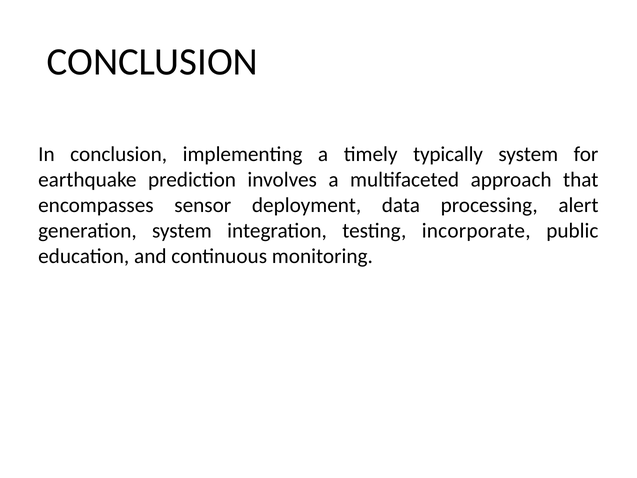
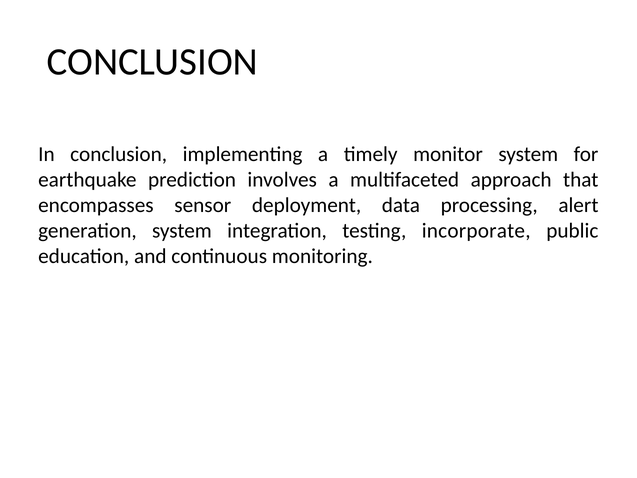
typically: typically -> monitor (448, 154)
